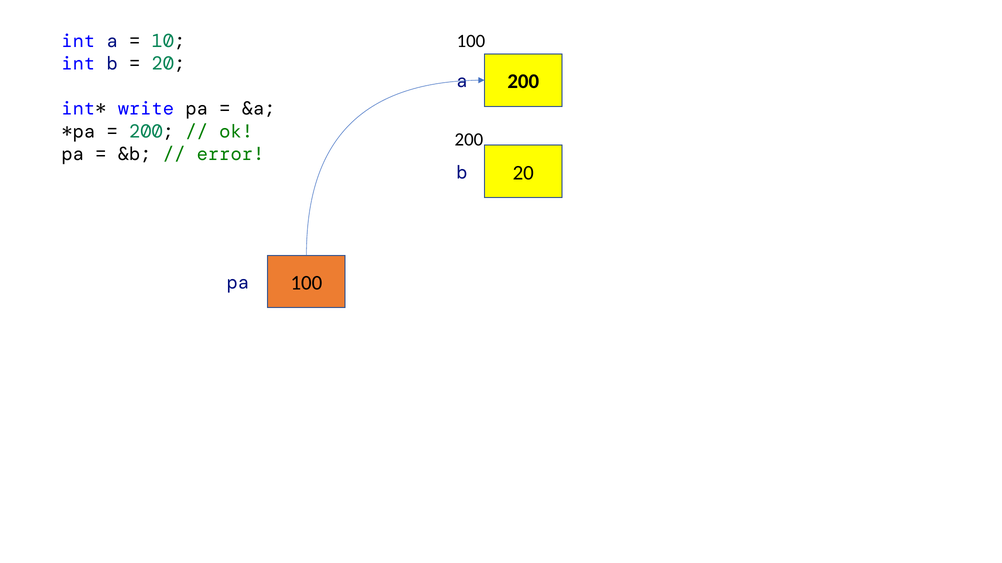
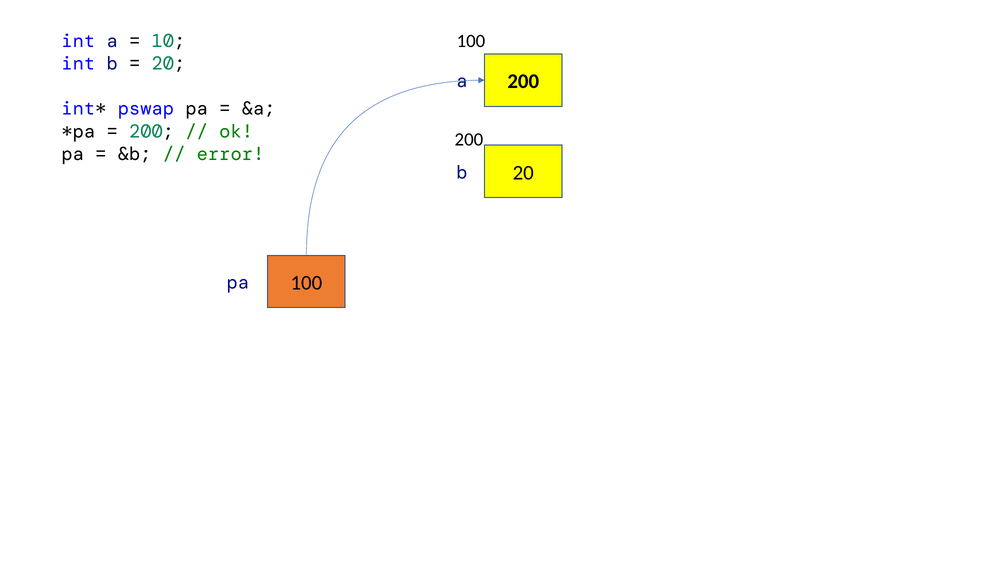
write: write -> pswap (146, 109)
